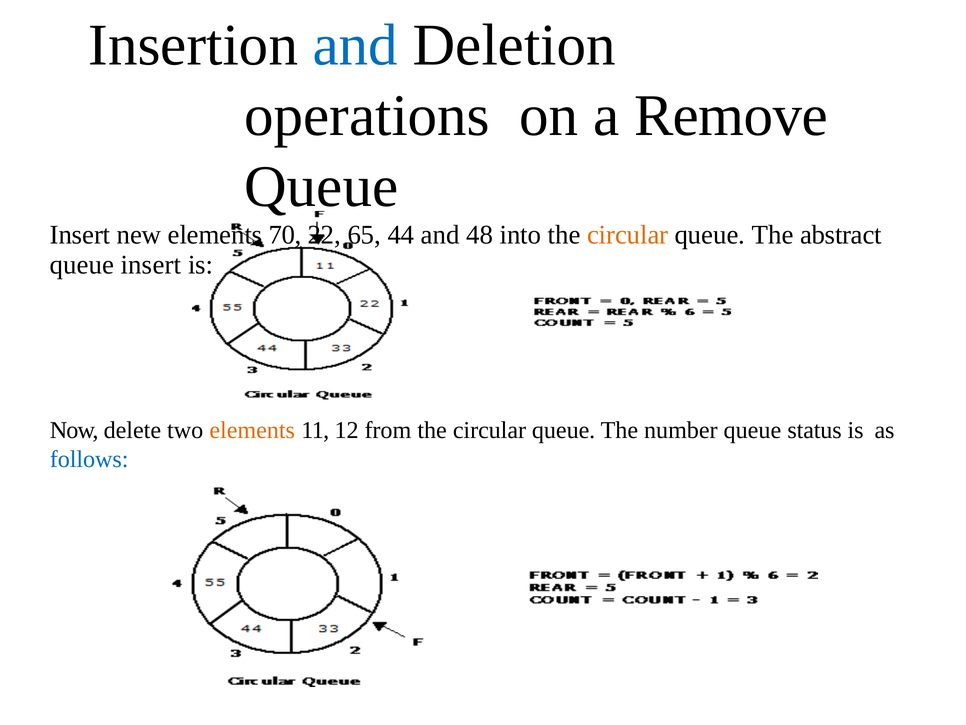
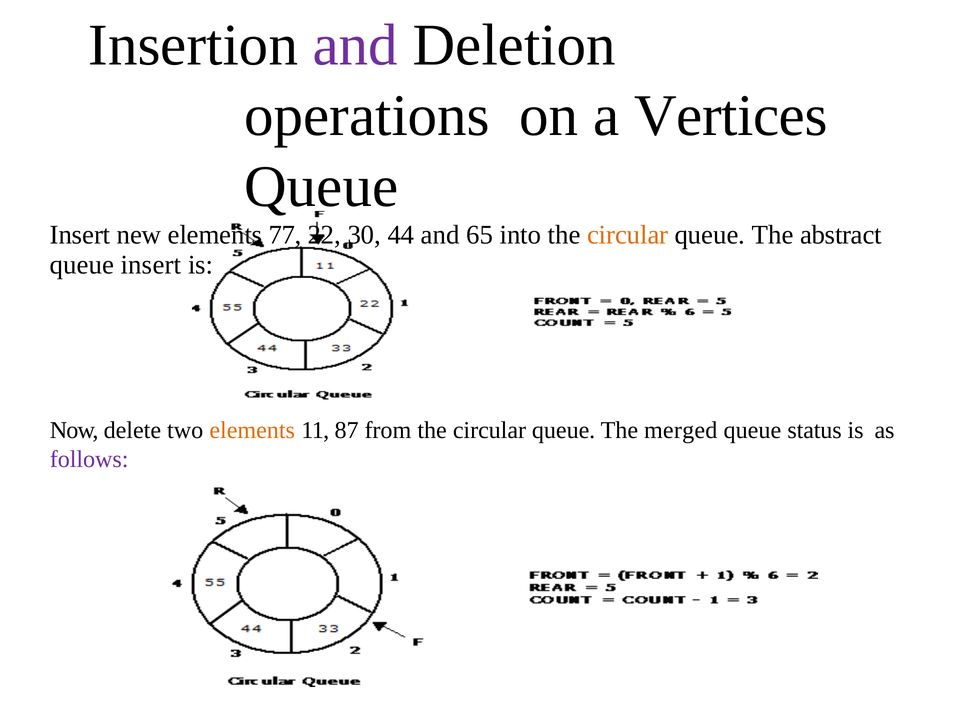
and colour: blue -> purple (355, 45)
Remove: Remove -> Vertices (731, 116)
70: 70 -> 77 (285, 235)
65: 65 -> 30 (364, 235)
48: 48 -> 65 (480, 235)
12: 12 -> 87 (347, 430)
number: number -> merged (681, 430)
follows colour: blue -> purple (89, 459)
